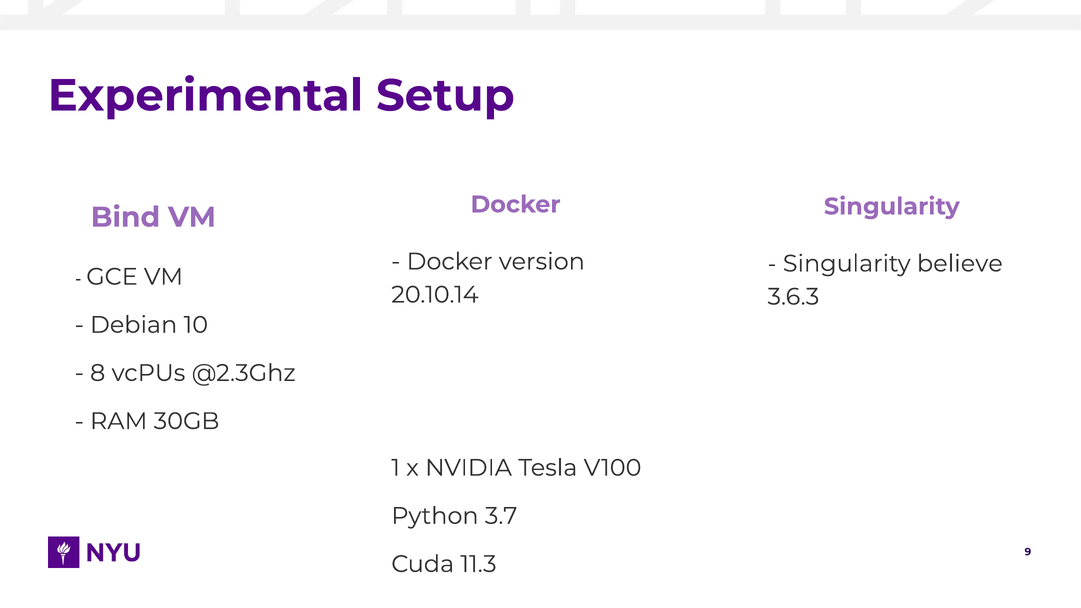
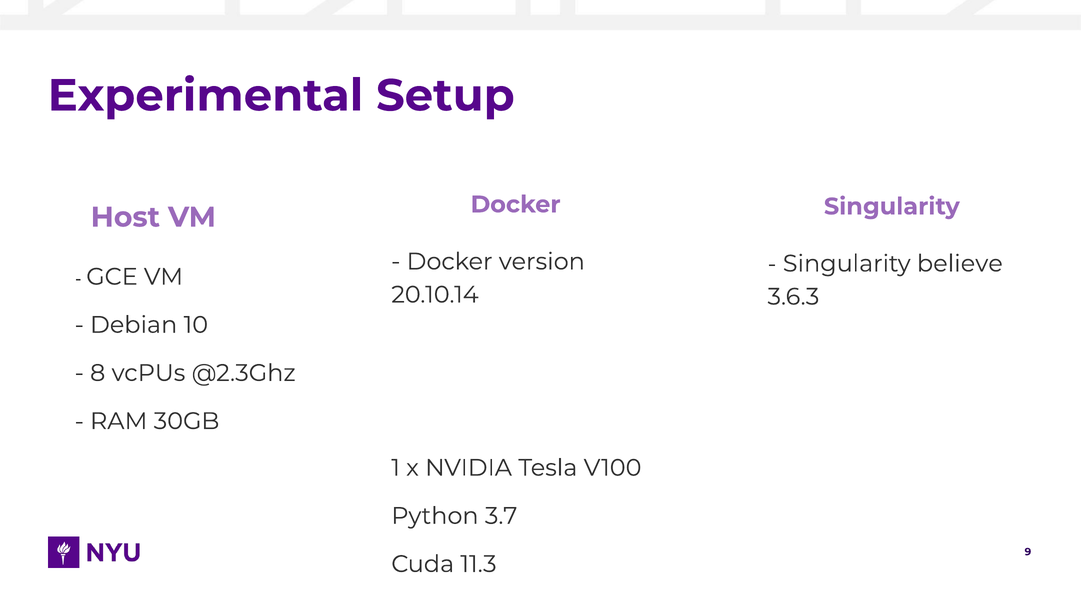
Bind: Bind -> Host (125, 217)
